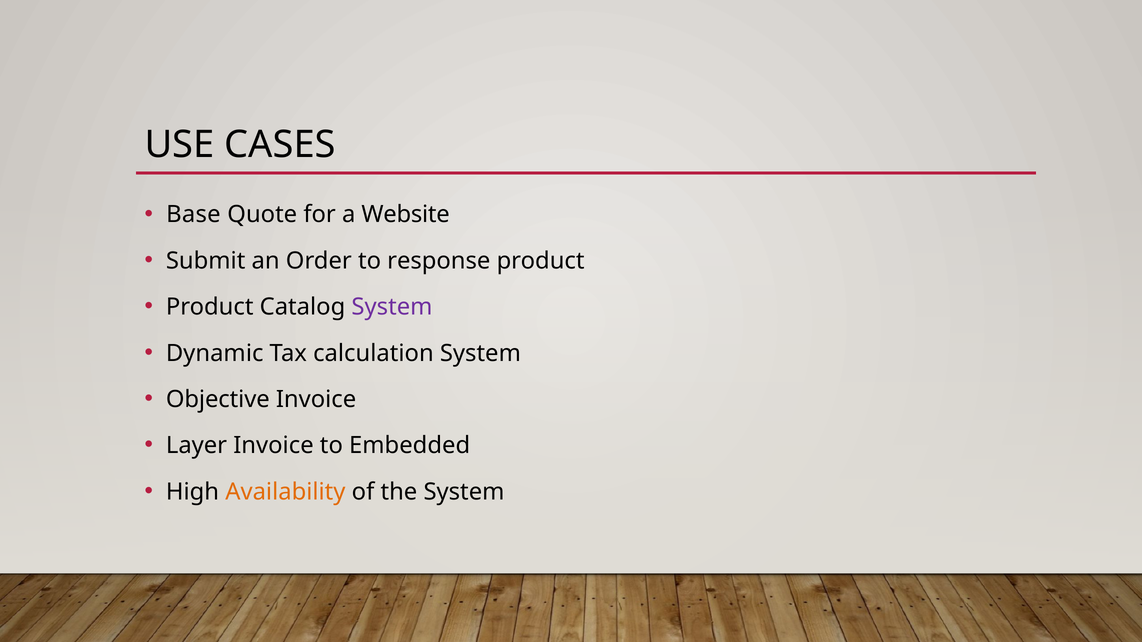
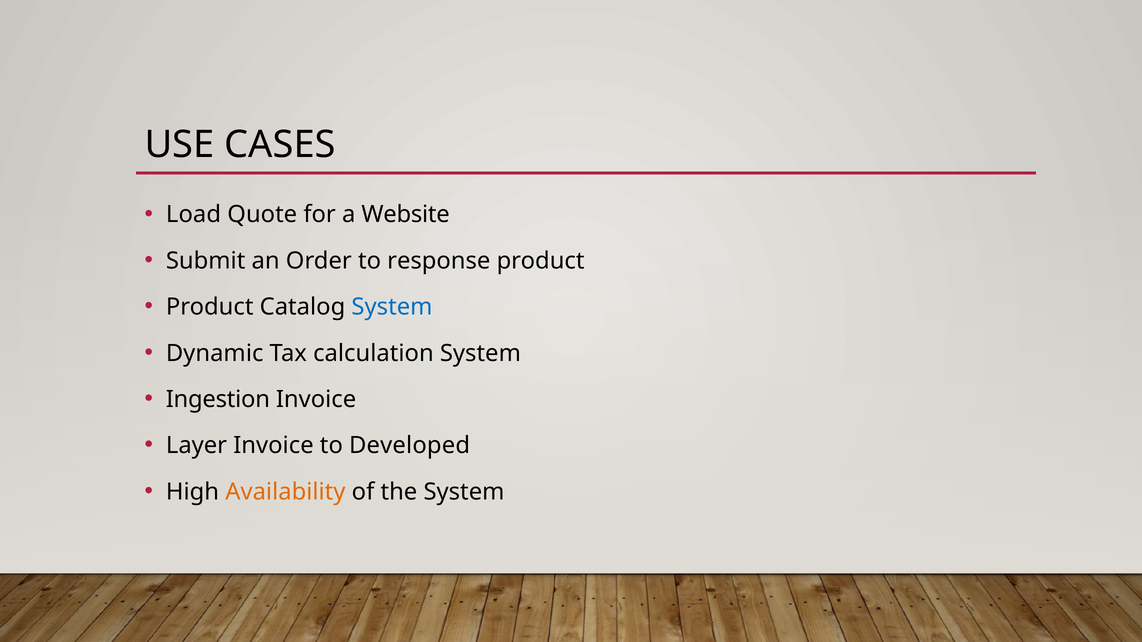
Base: Base -> Load (194, 215)
System colour: purple -> blue (392, 307)
Objective: Objective -> Ingestion (218, 400)
Embedded: Embedded -> Developed (410, 446)
